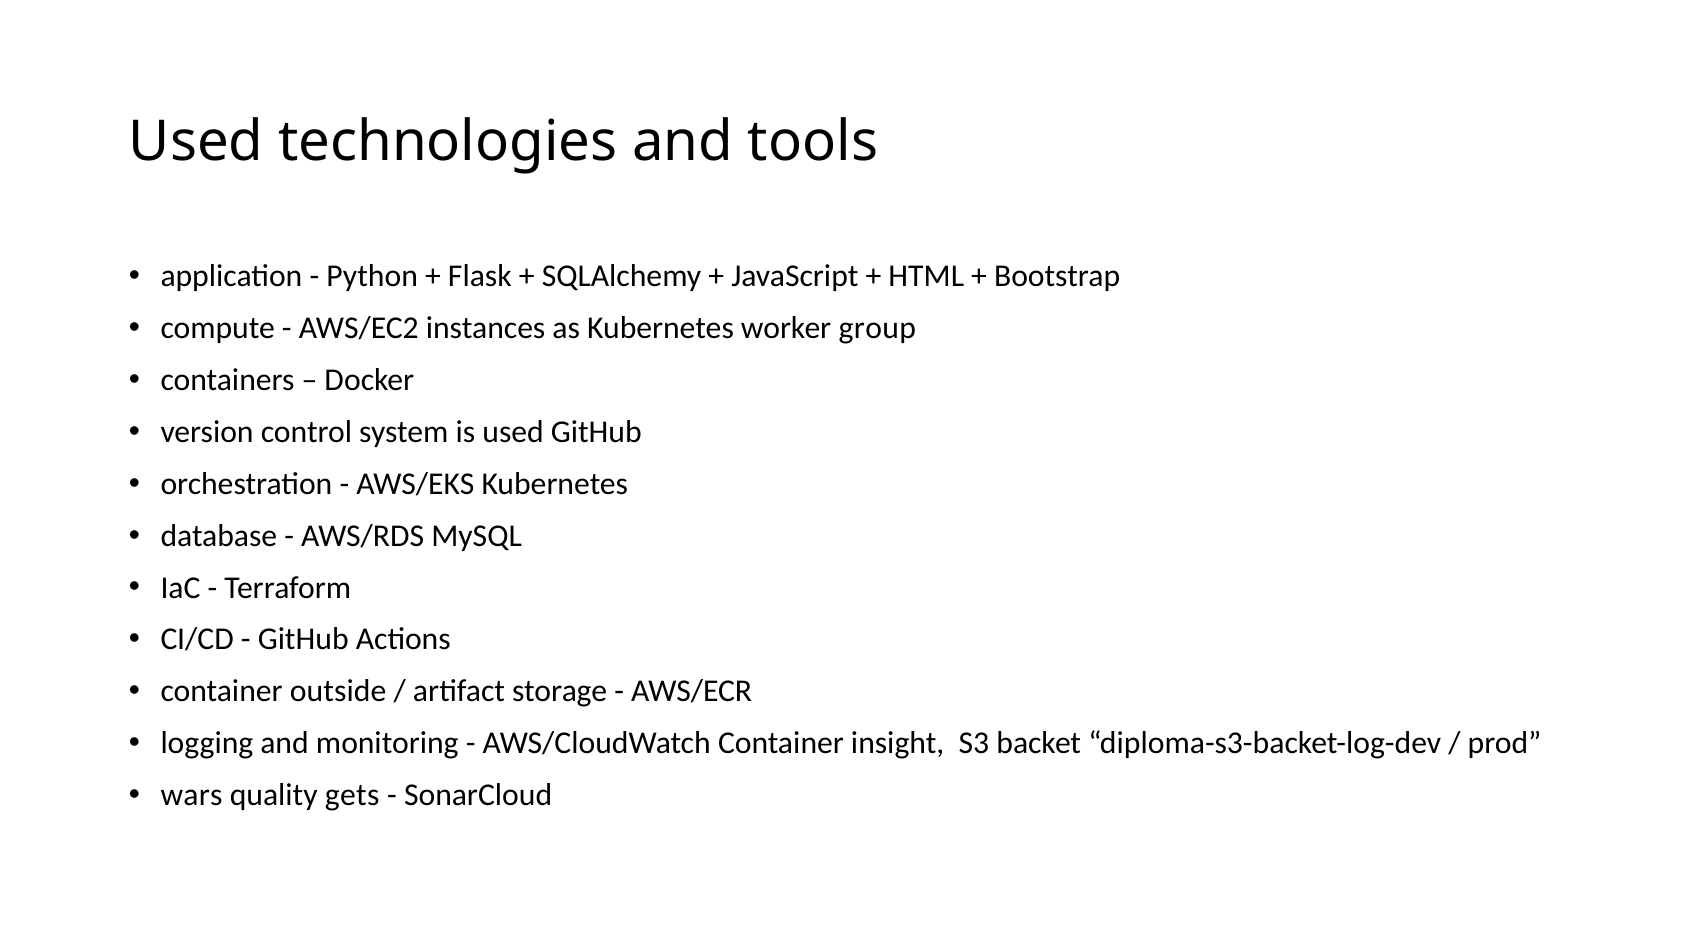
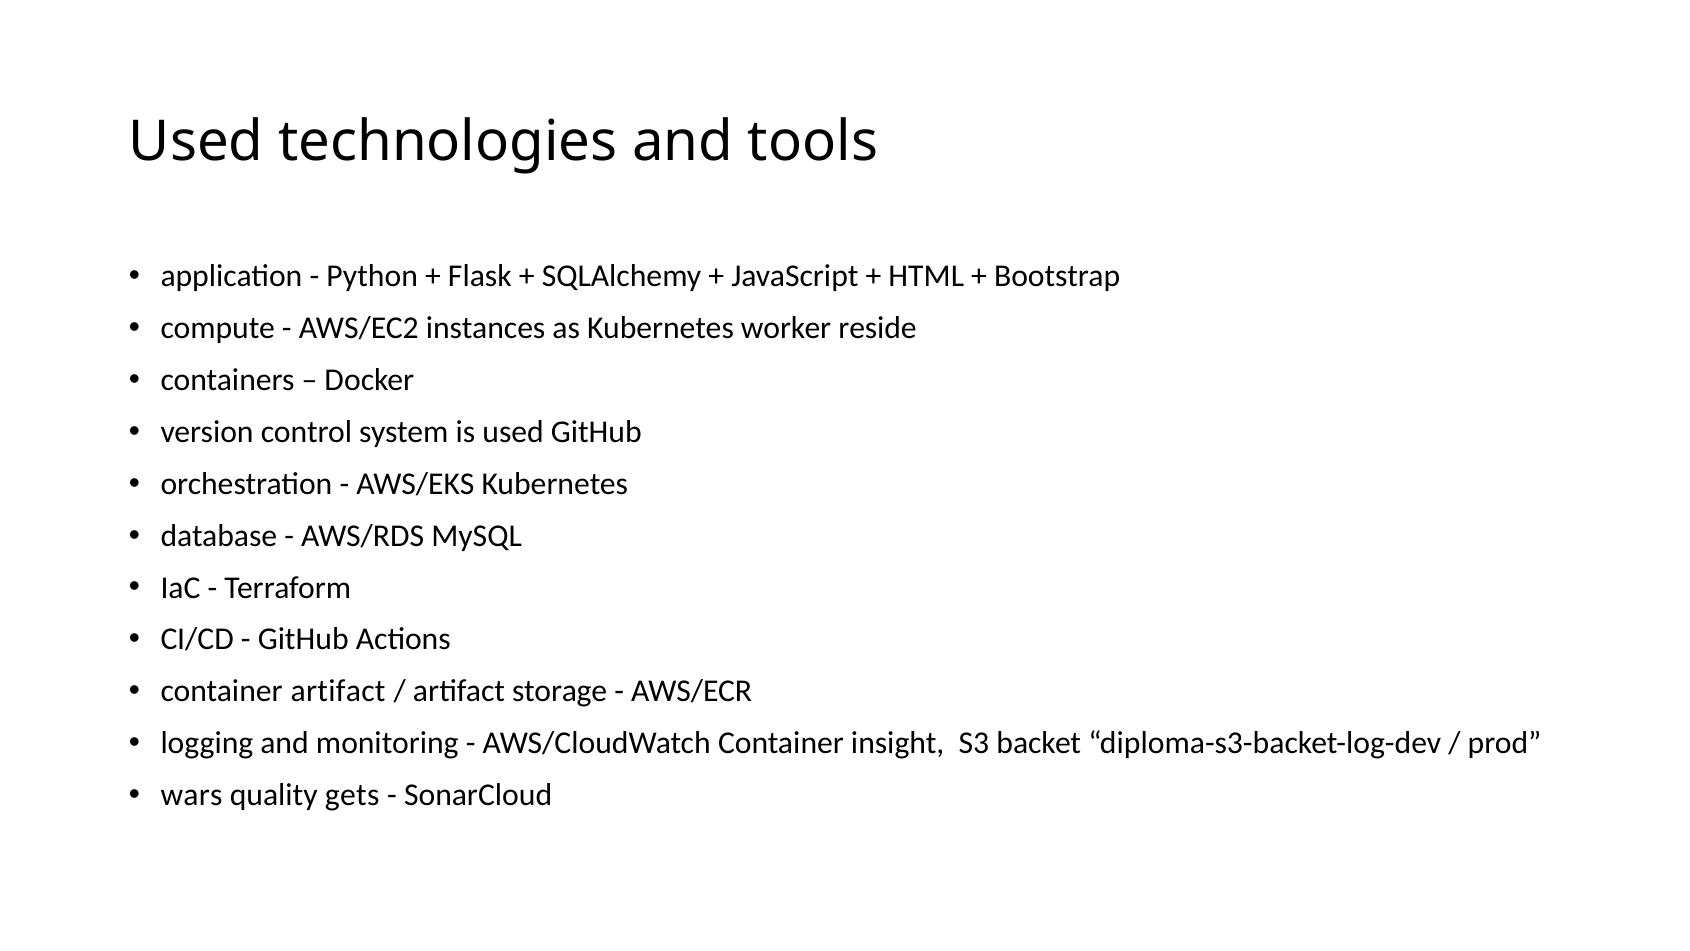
group: group -> reside (878, 328)
container outside: outside -> artifact (338, 691)
